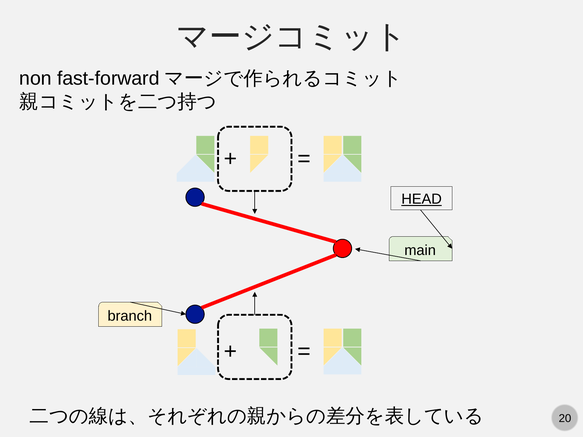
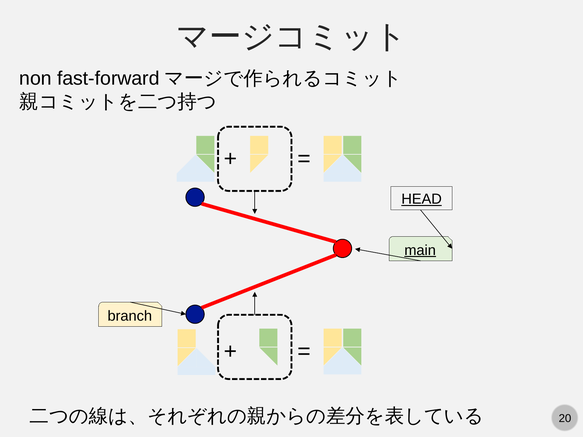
main underline: none -> present (420, 250)
